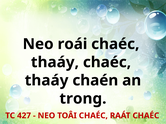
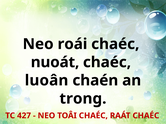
thaáy: thaáy -> nuoát (55, 62)
thaáy: thaáy -> luoân (47, 81)
